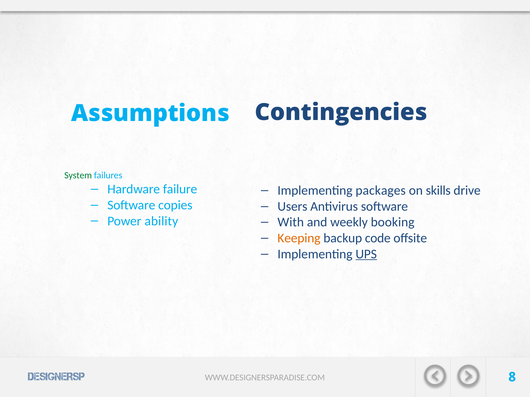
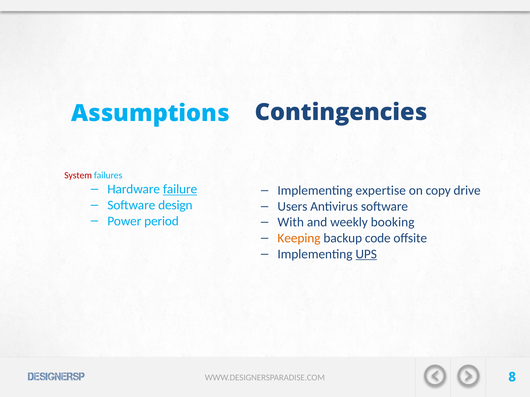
System colour: green -> red (78, 176)
failure underline: none -> present (180, 189)
packages: packages -> expertise (381, 191)
skills: skills -> copy (438, 191)
copies: copies -> design (175, 205)
ability: ability -> period (161, 221)
